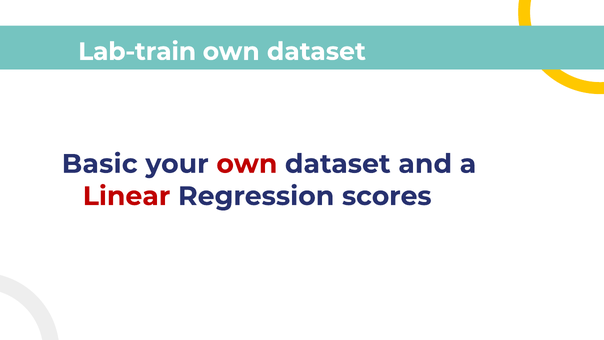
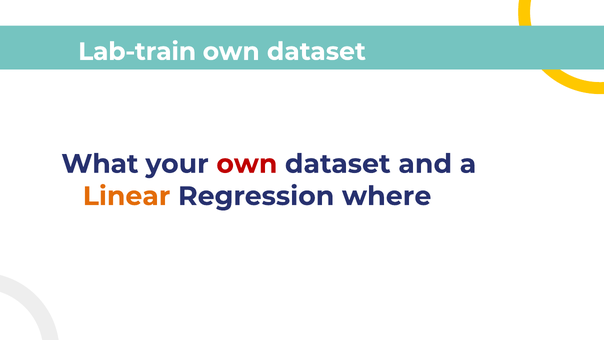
Basic: Basic -> What (100, 164)
Linear colour: red -> orange (127, 196)
scores: scores -> where (387, 196)
